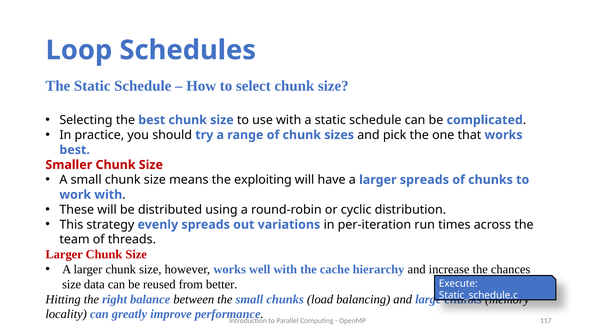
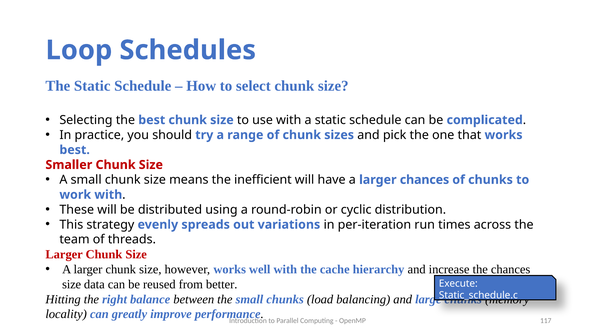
exploiting: exploiting -> inefficient (263, 180)
larger spreads: spreads -> chances (425, 180)
